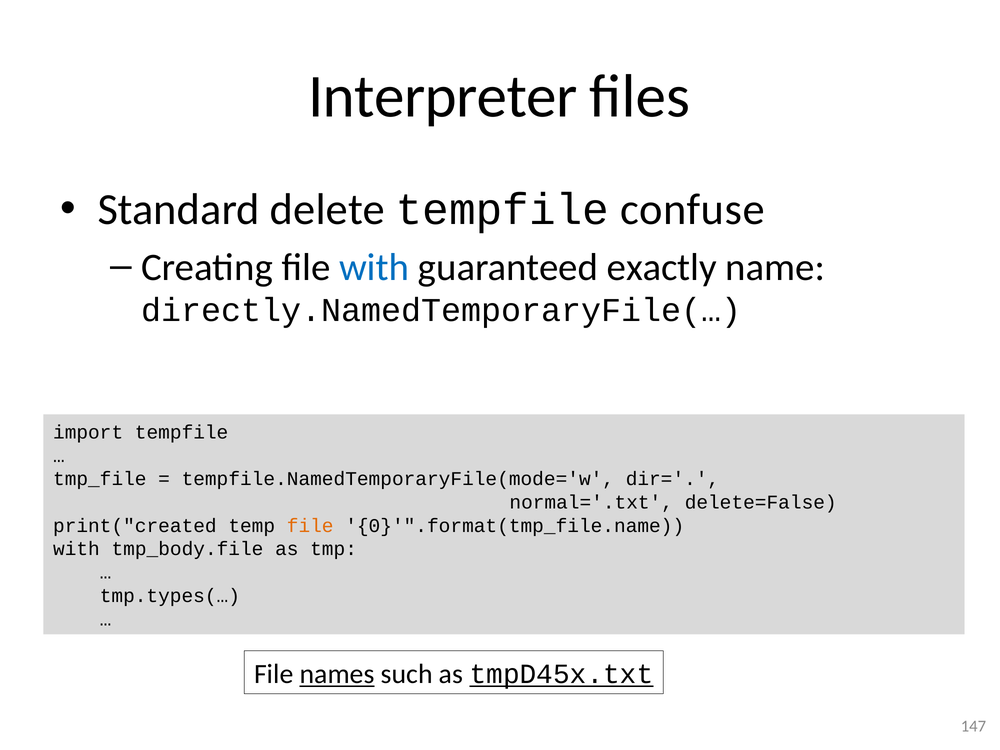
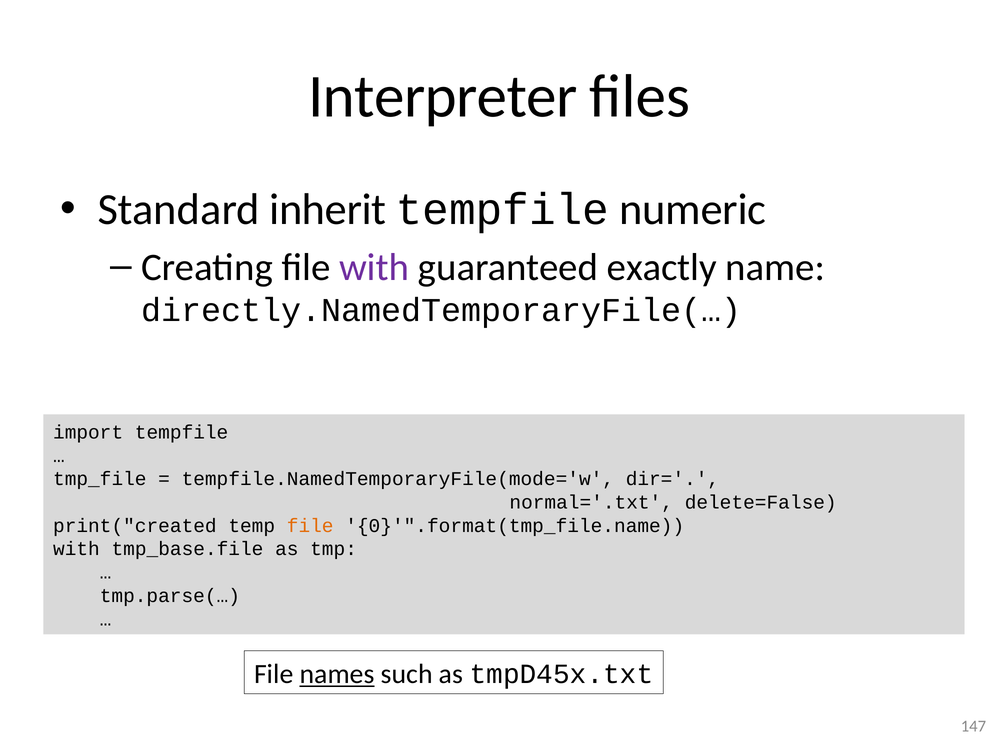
delete: delete -> inherit (328, 210)
confuse: confuse -> numeric (693, 210)
with colour: blue -> purple (374, 267)
tmp_body.file: tmp_body.file -> tmp_base.file (187, 549)
tmp.types(…: tmp.types(… -> tmp.parse(… (170, 596)
tmpD45x.txt underline: present -> none (561, 674)
